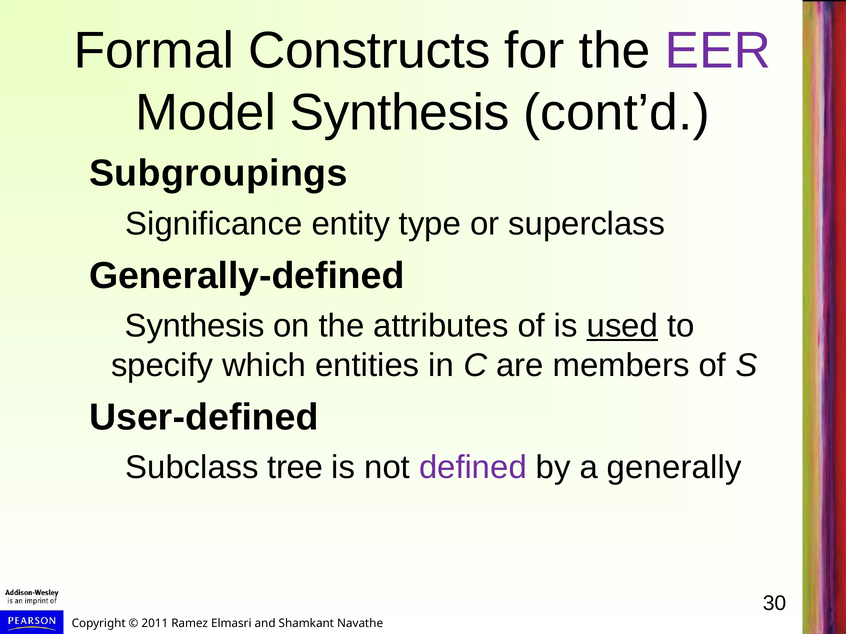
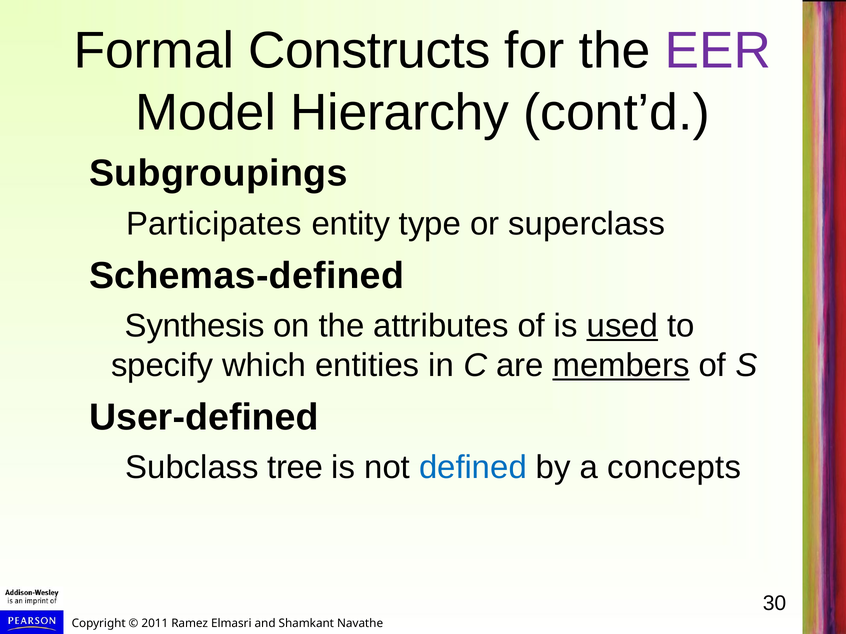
Model Synthesis: Synthesis -> Hierarchy (400, 113)
Significance: Significance -> Participates (214, 224)
Generally-defined: Generally-defined -> Schemas-defined (247, 276)
members underline: none -> present (621, 366)
defined colour: purple -> blue (473, 468)
generally: generally -> concepts (674, 468)
